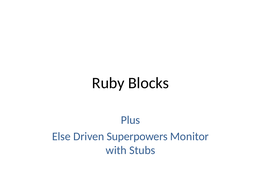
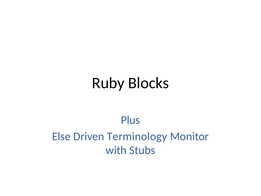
Superpowers: Superpowers -> Terminology (137, 136)
